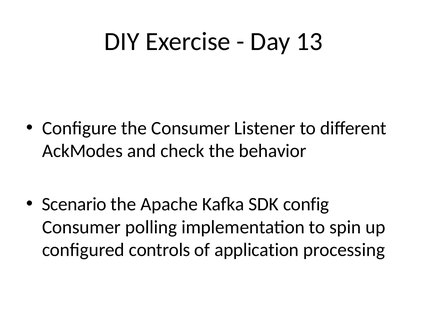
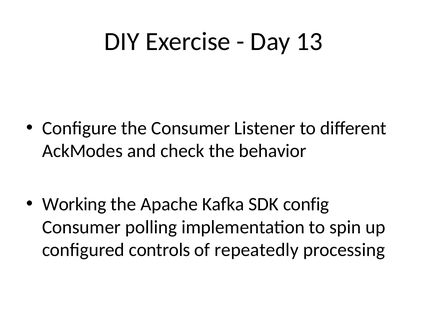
Scenario: Scenario -> Working (74, 204)
application: application -> repeatedly (257, 249)
